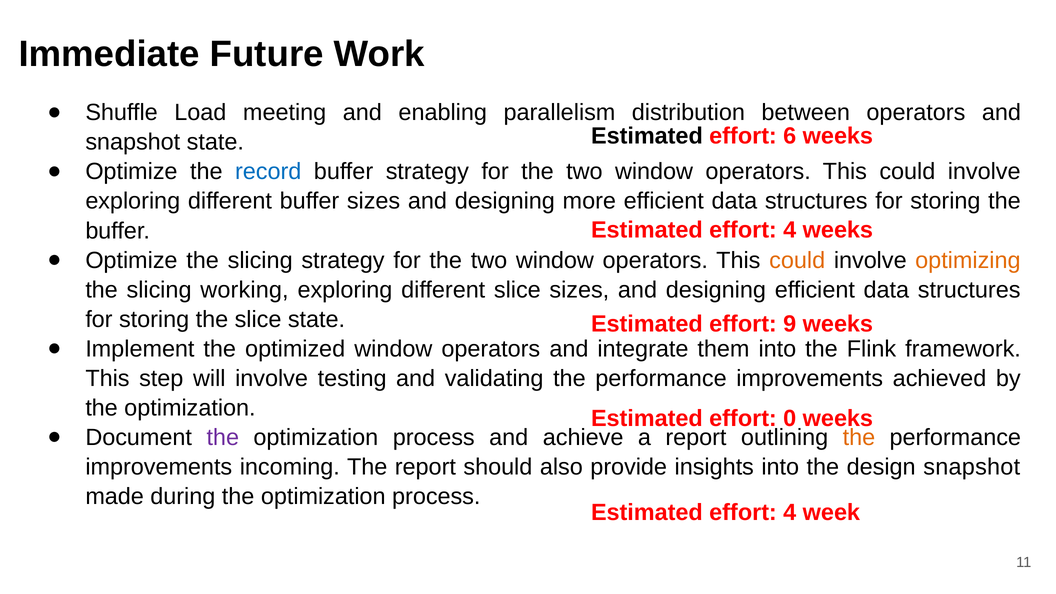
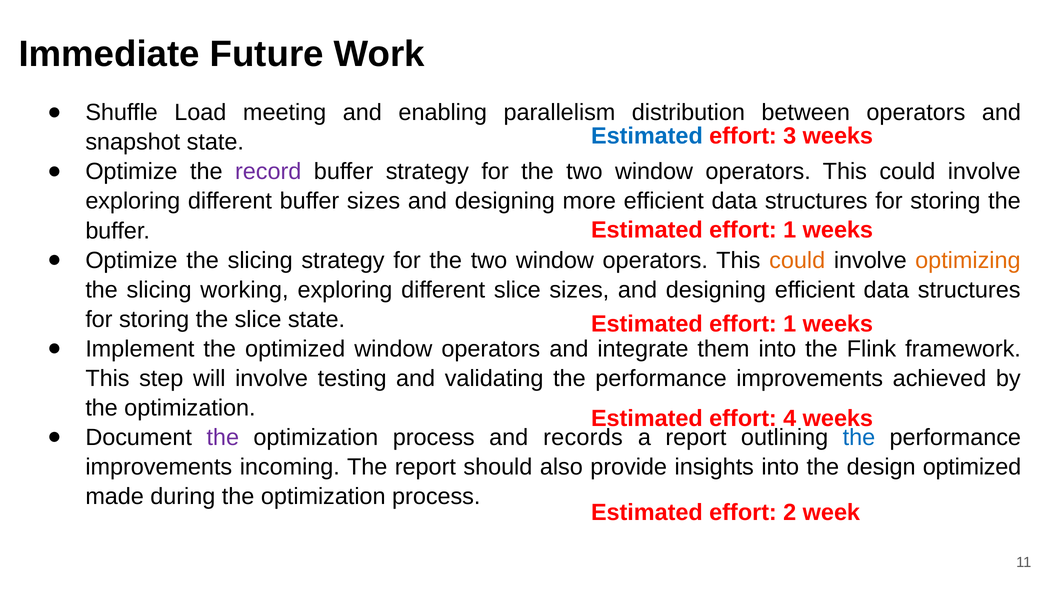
Estimated colour: black -> blue (647, 136)
6: 6 -> 3 (790, 136)
record colour: blue -> purple (268, 172)
4: 4 -> 1 (790, 230)
9: 9 -> 1 (790, 324)
0: 0 -> 4 (790, 418)
achieve: achieve -> records (583, 437)
the colour: orange -> blue (859, 437)
design snapshot: snapshot -> optimized (972, 467)
4: 4 -> 2 (790, 513)
